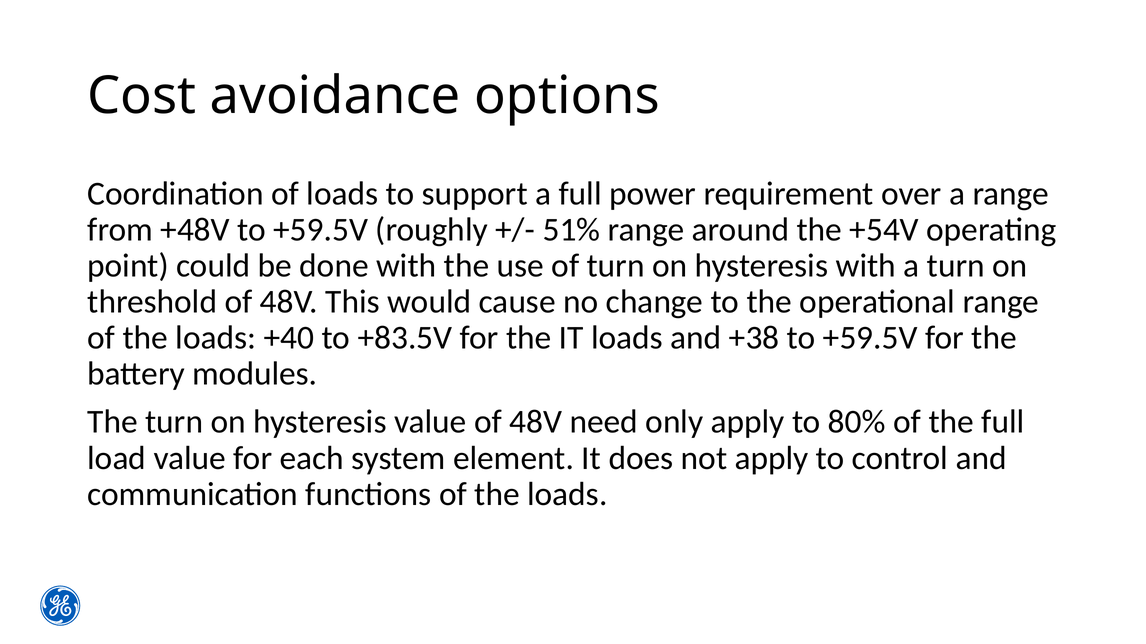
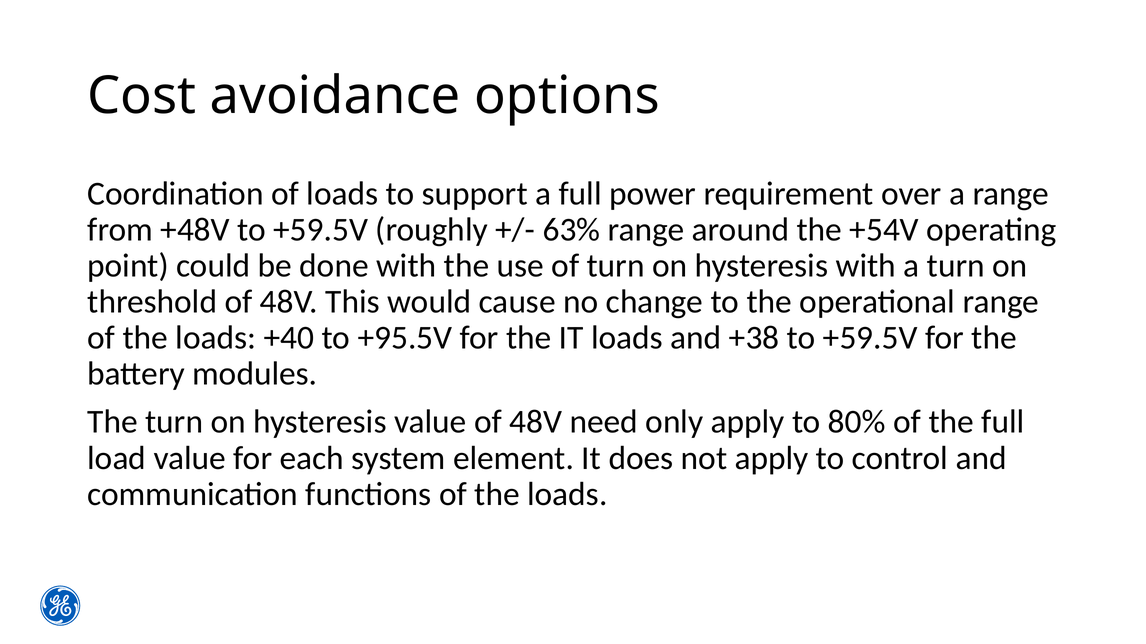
51%: 51% -> 63% (571, 230)
+83.5V: +83.5V -> +95.5V (405, 338)
